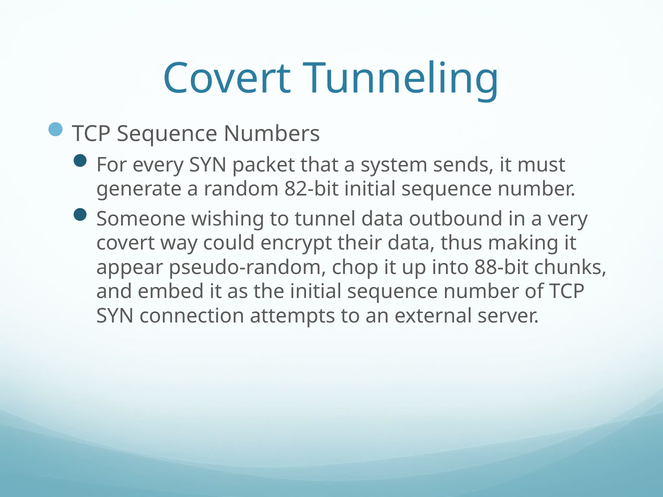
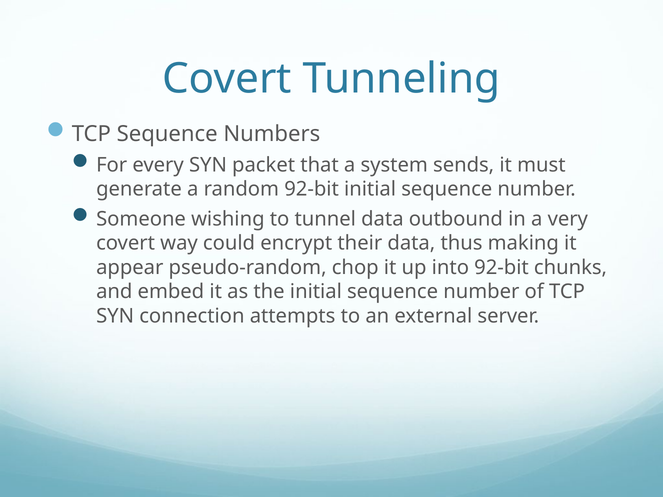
random 82-bit: 82-bit -> 92-bit (312, 189)
into 88-bit: 88-bit -> 92-bit (501, 268)
